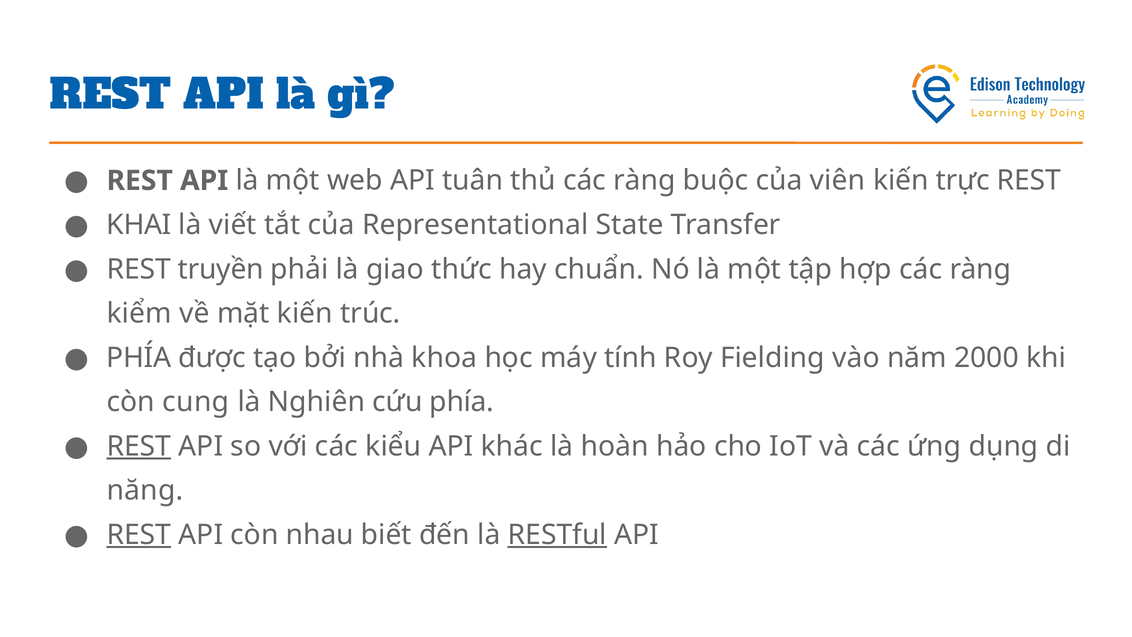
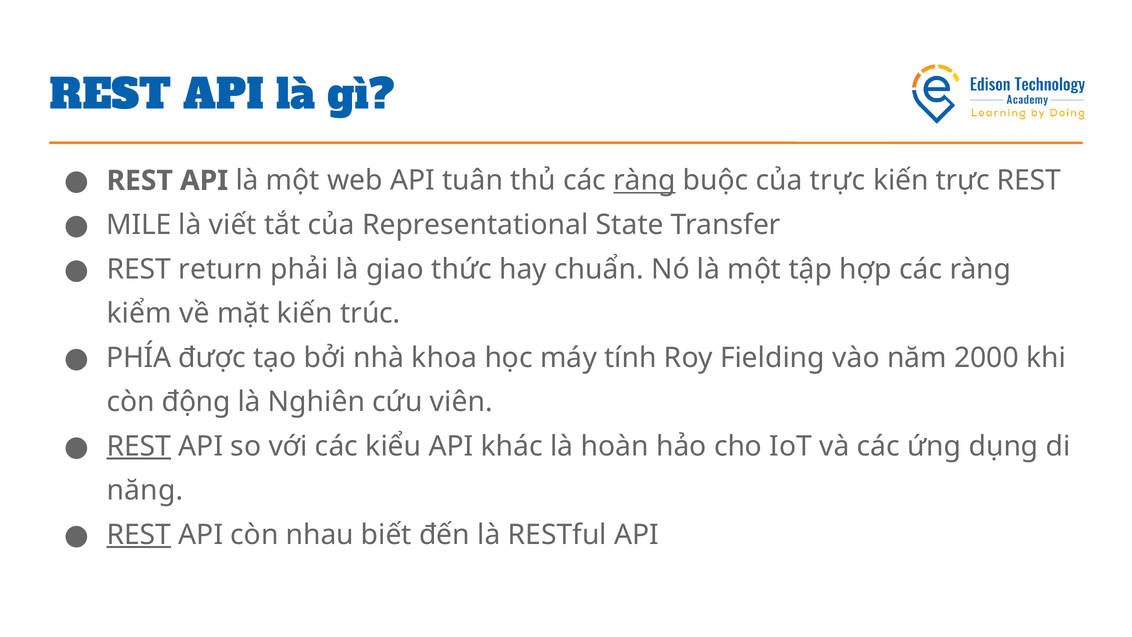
ràng underline: none -> present (644, 181)
của viên: viên -> trực (838, 181)
KHAI: KHAI -> MILE (139, 225)
truyền: truyền -> return (221, 269)
cung: cung -> động (196, 402)
cứu phía: phía -> viên (461, 402)
RESTful underline: present -> none (557, 535)
